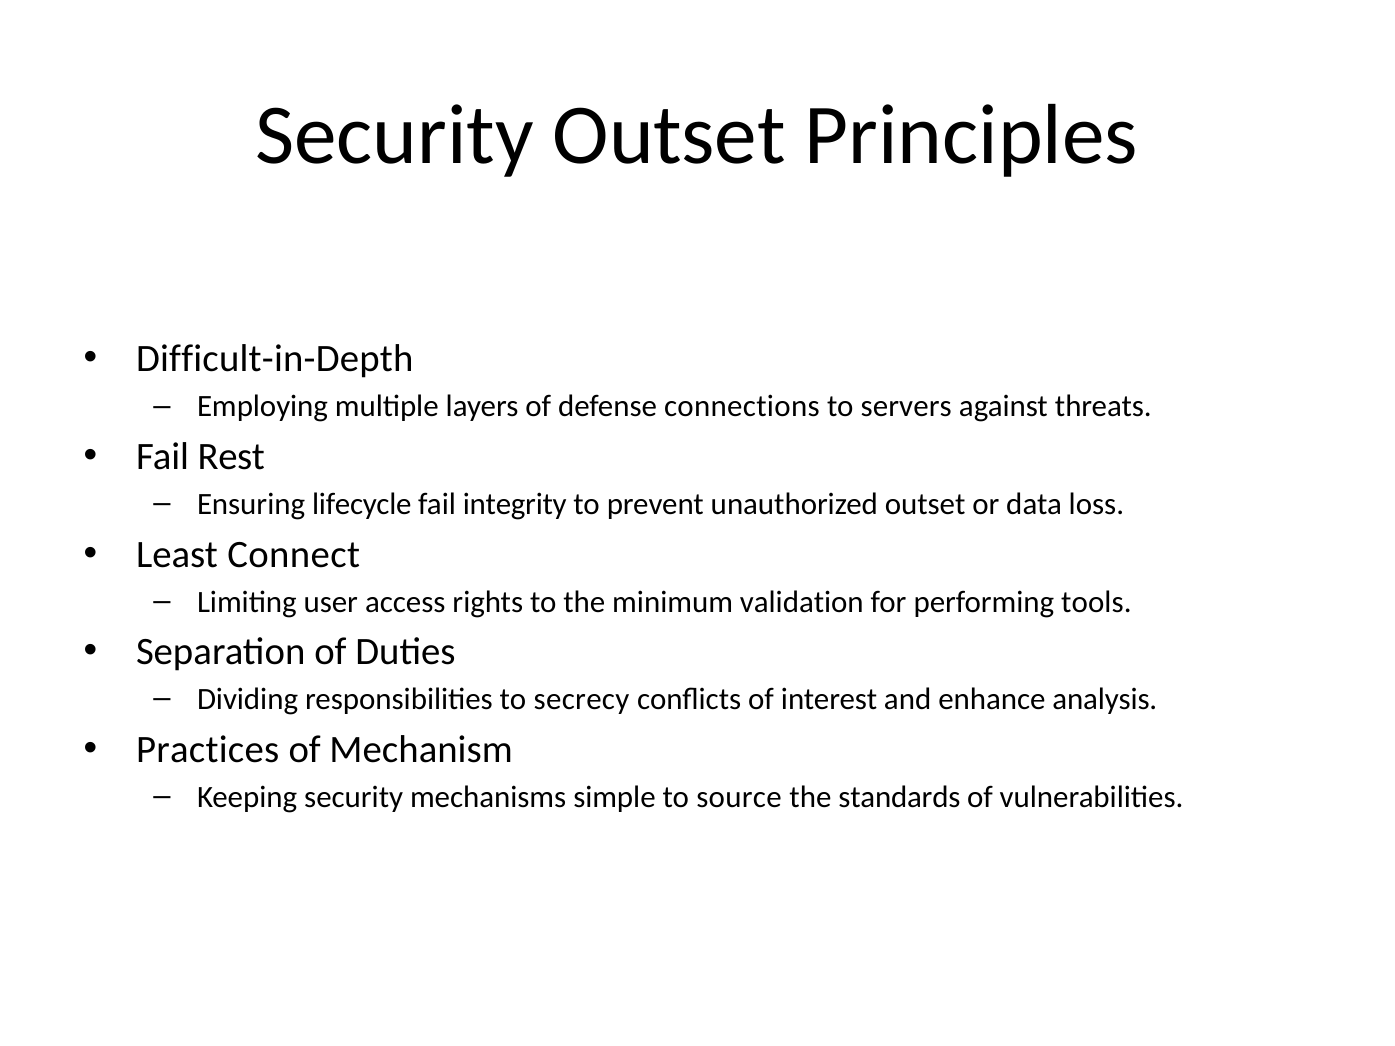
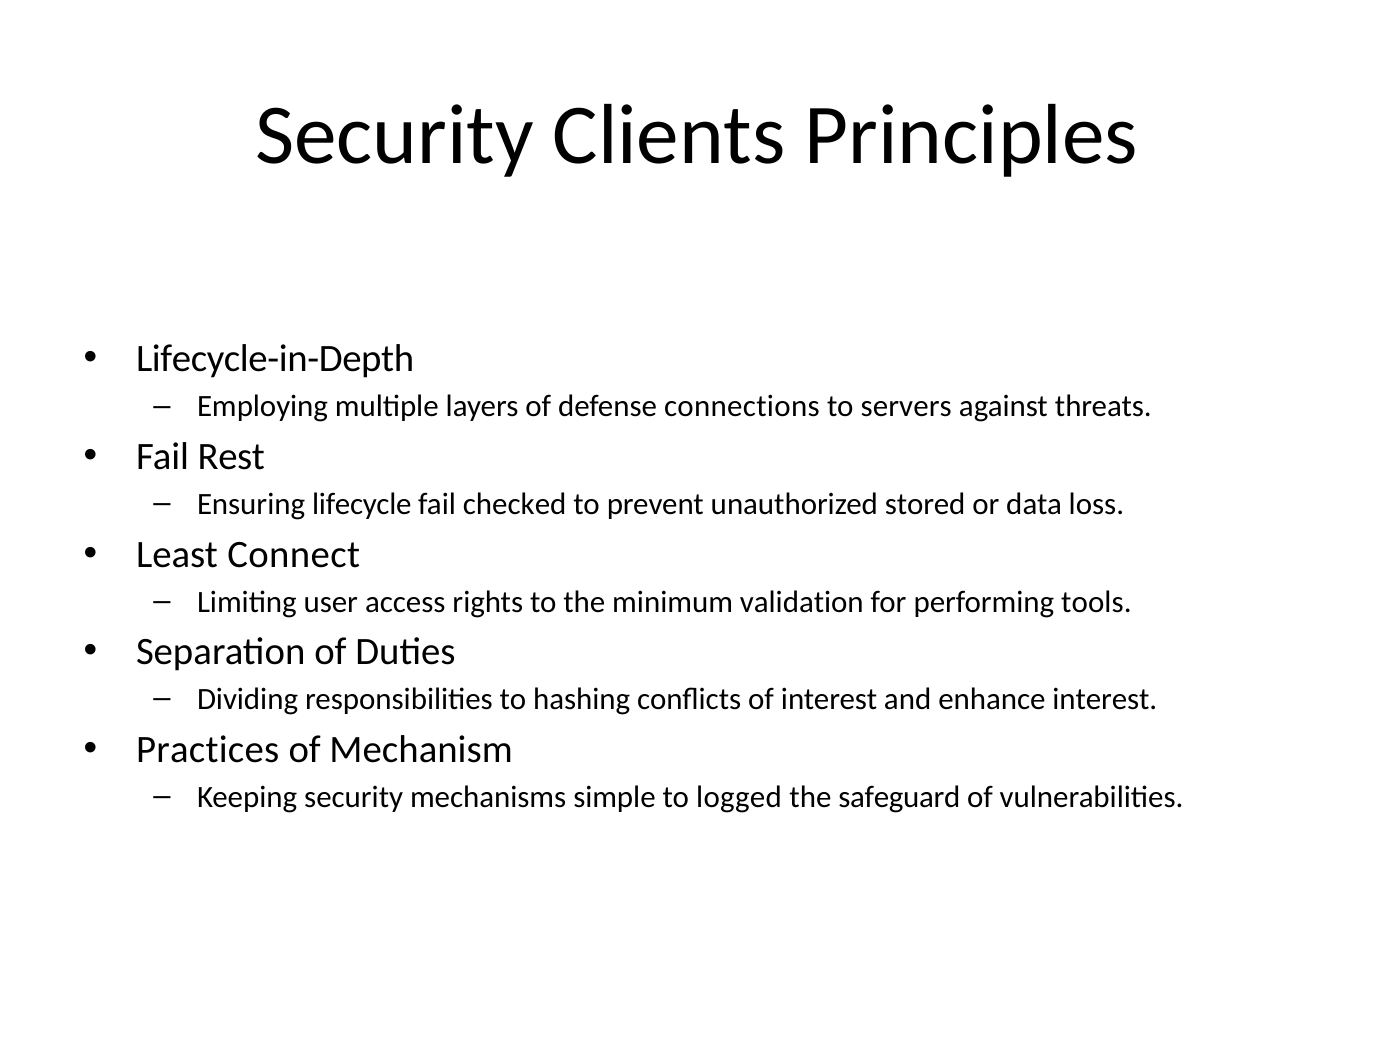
Security Outset: Outset -> Clients (669, 135)
Difficult-in-Depth: Difficult-in-Depth -> Lifecycle-in-Depth (275, 359)
integrity: integrity -> checked (515, 504)
unauthorized outset: outset -> stored (925, 504)
secrecy: secrecy -> hashing (582, 700)
enhance analysis: analysis -> interest (1105, 700)
source: source -> logged (739, 797)
standards: standards -> safeguard (899, 797)
